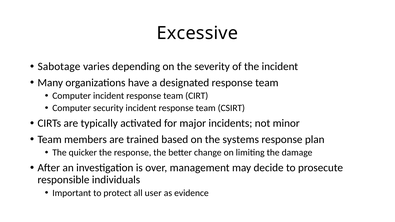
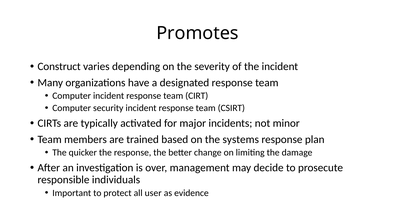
Excessive: Excessive -> Promotes (197, 33)
Sabotage: Sabotage -> Construct (59, 67)
